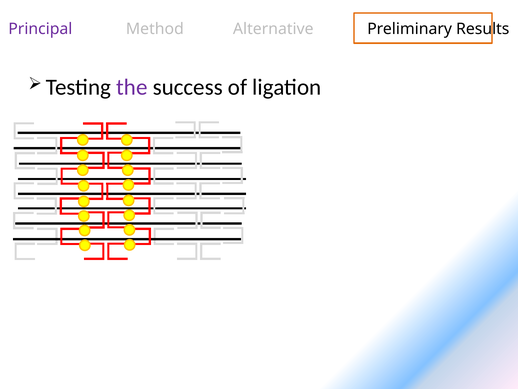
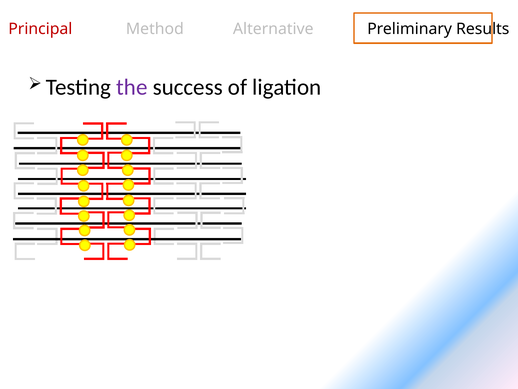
Principal colour: purple -> red (40, 29)
